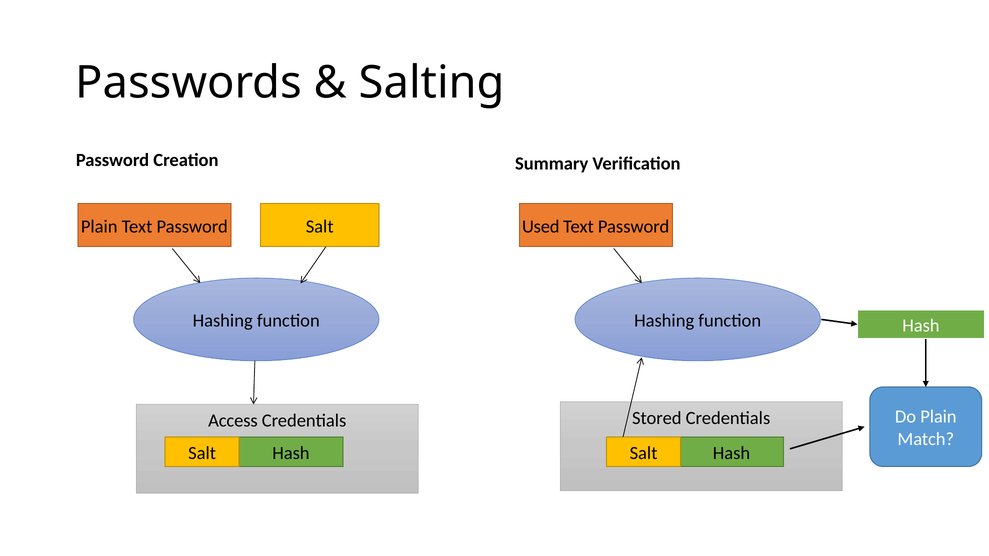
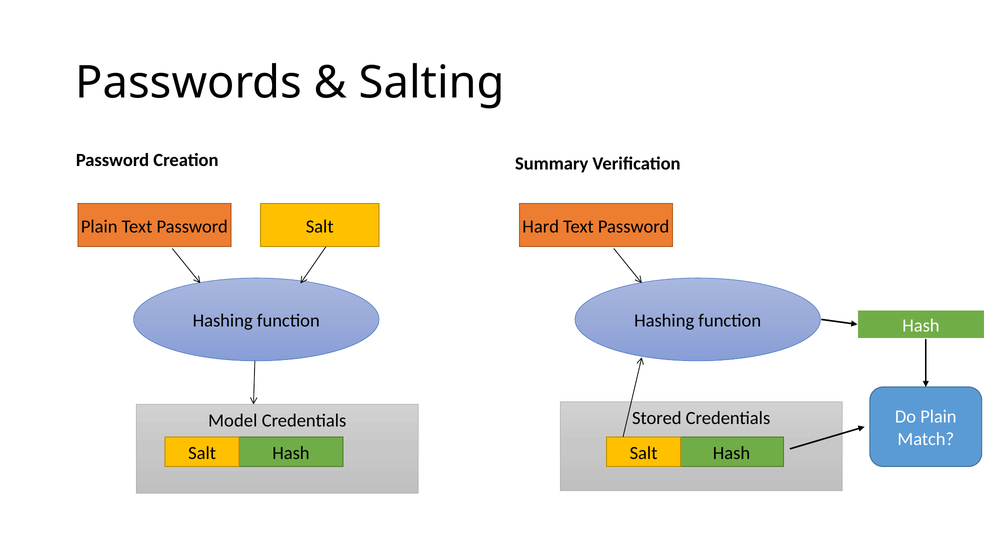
Used: Used -> Hard (541, 227)
Access: Access -> Model (233, 421)
